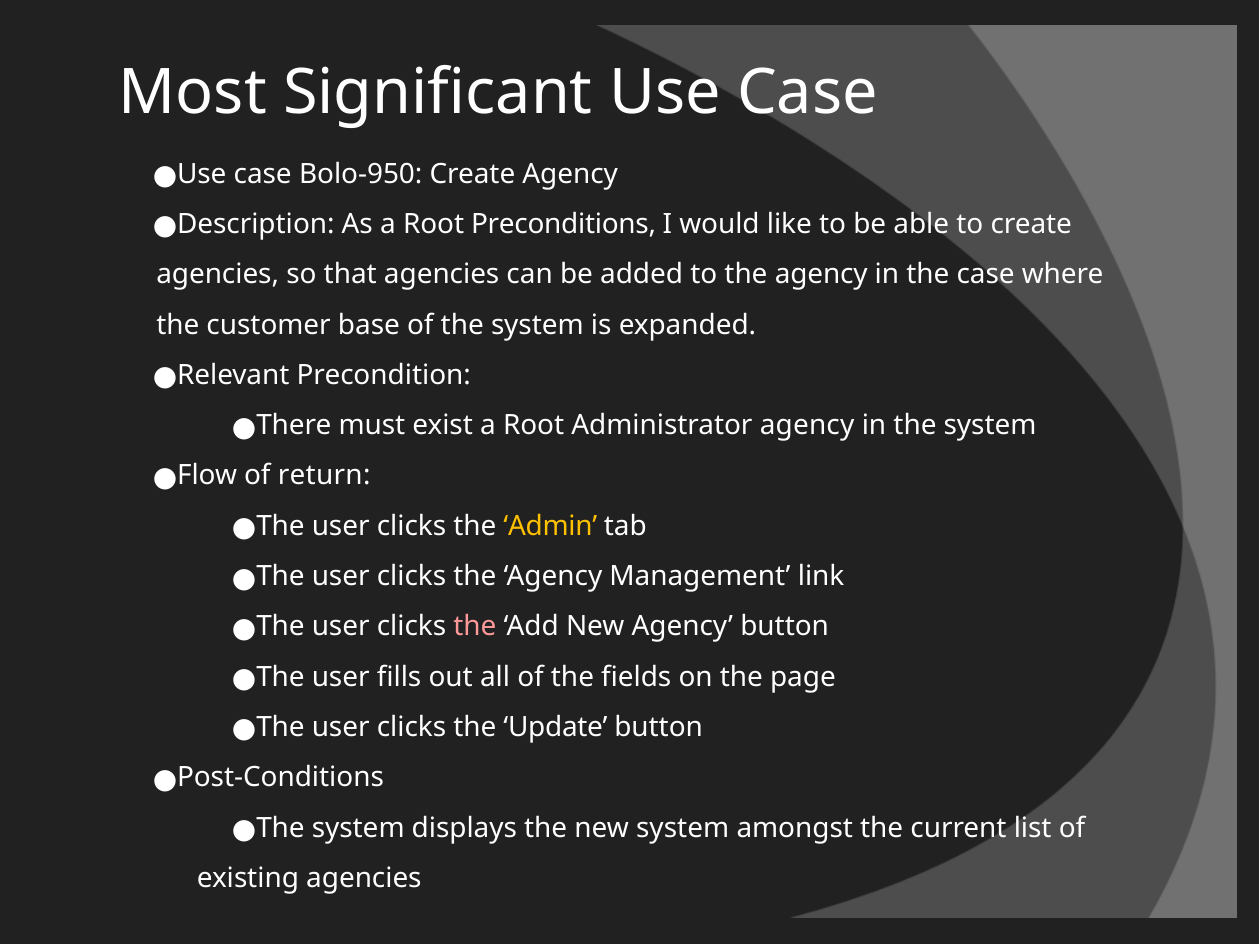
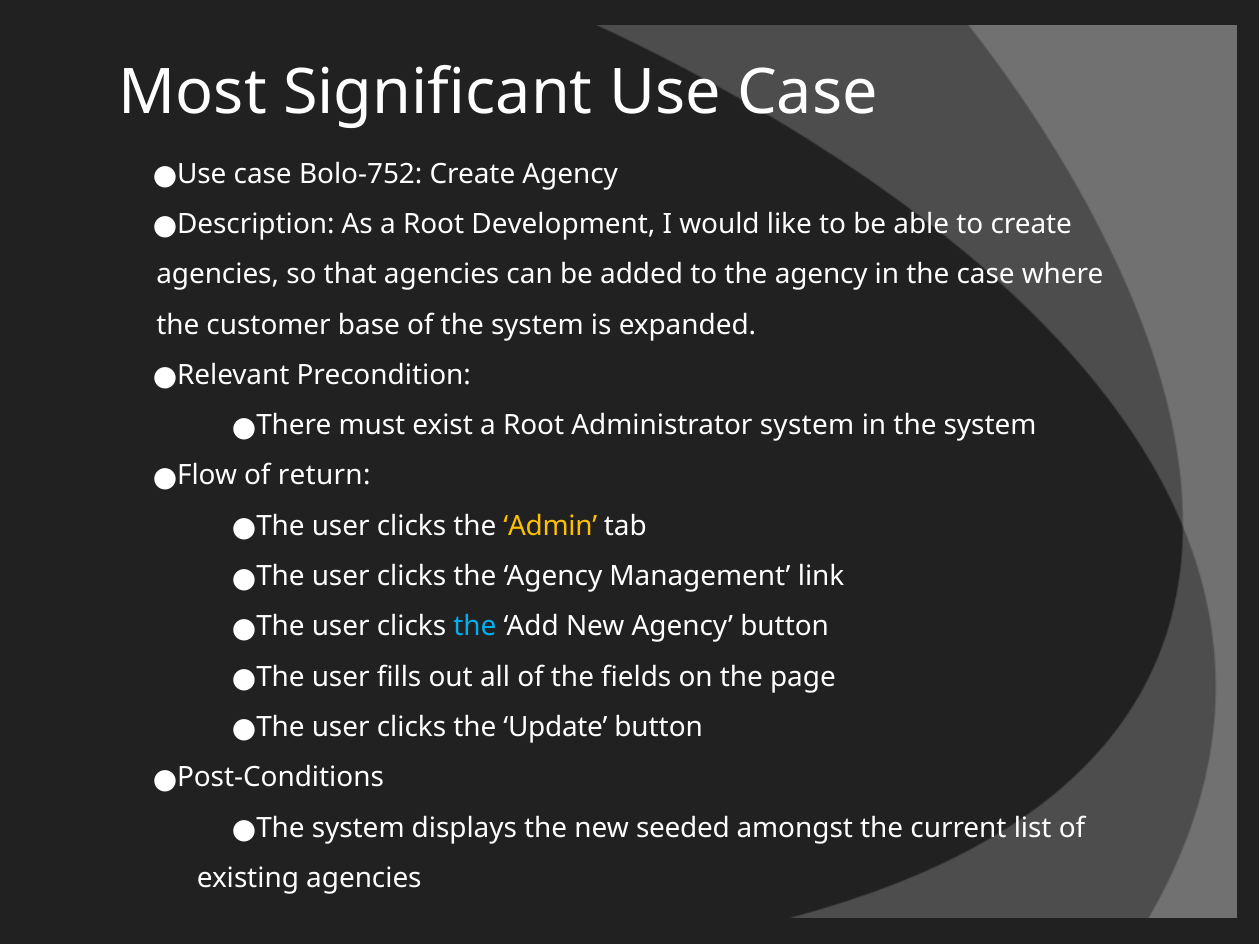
Bolo-950: Bolo-950 -> Bolo-752 (361, 174)
Preconditions: Preconditions -> Development (563, 224)
Administrator agency: agency -> system (807, 426)
the colour: pink -> light blue (475, 627)
new system: system -> seeded (683, 828)
